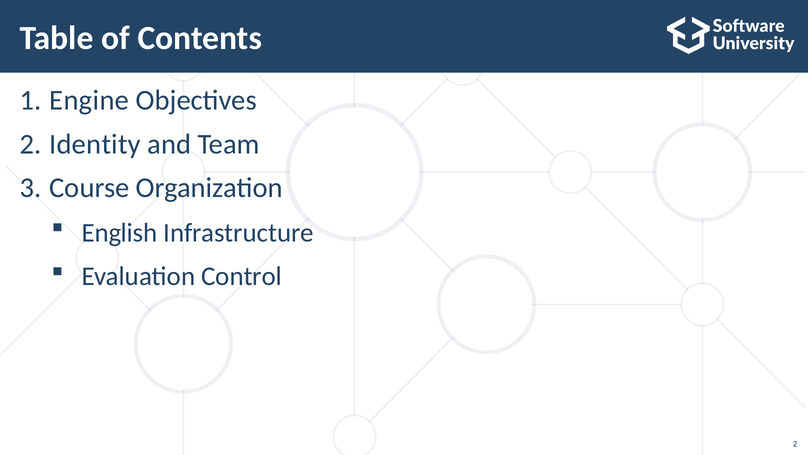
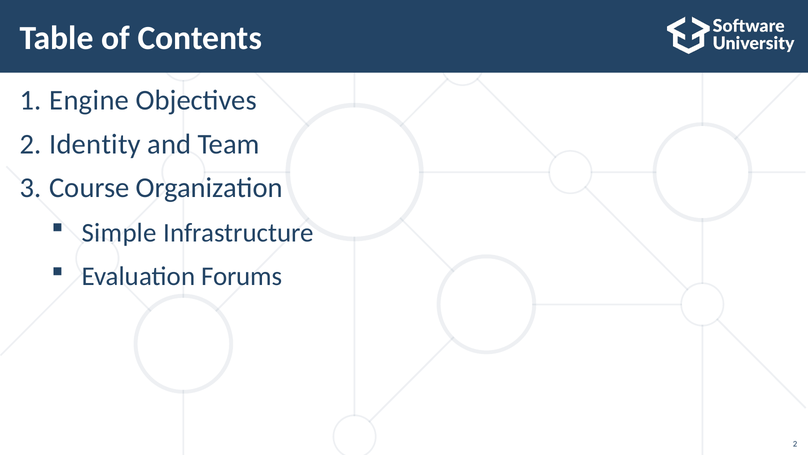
English: English -> Simple (119, 232)
Control: Control -> Forums (242, 276)
